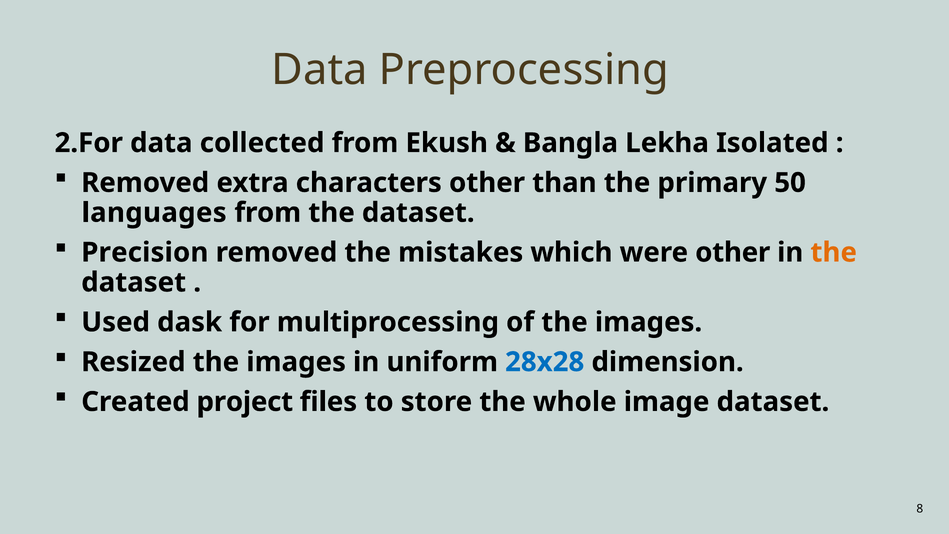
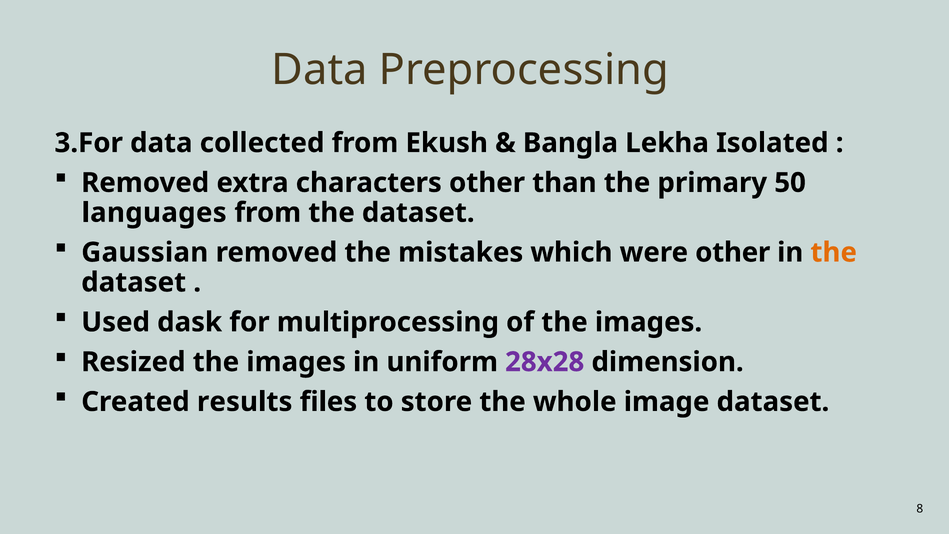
2.For: 2.For -> 3.For (89, 143)
Precision: Precision -> Gaussian (145, 252)
28x28 colour: blue -> purple (545, 362)
project: project -> results (245, 402)
